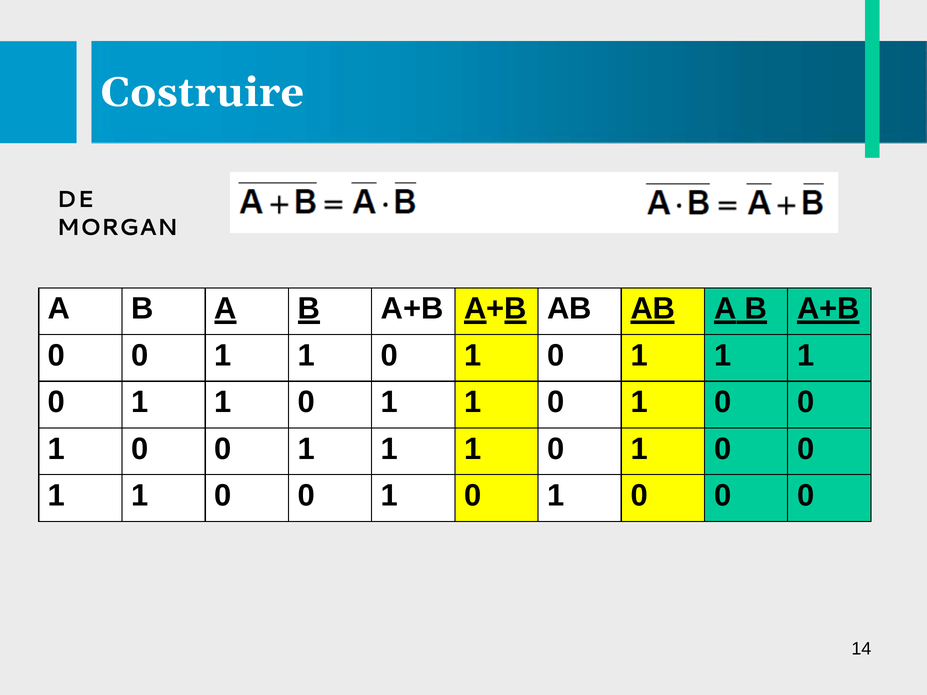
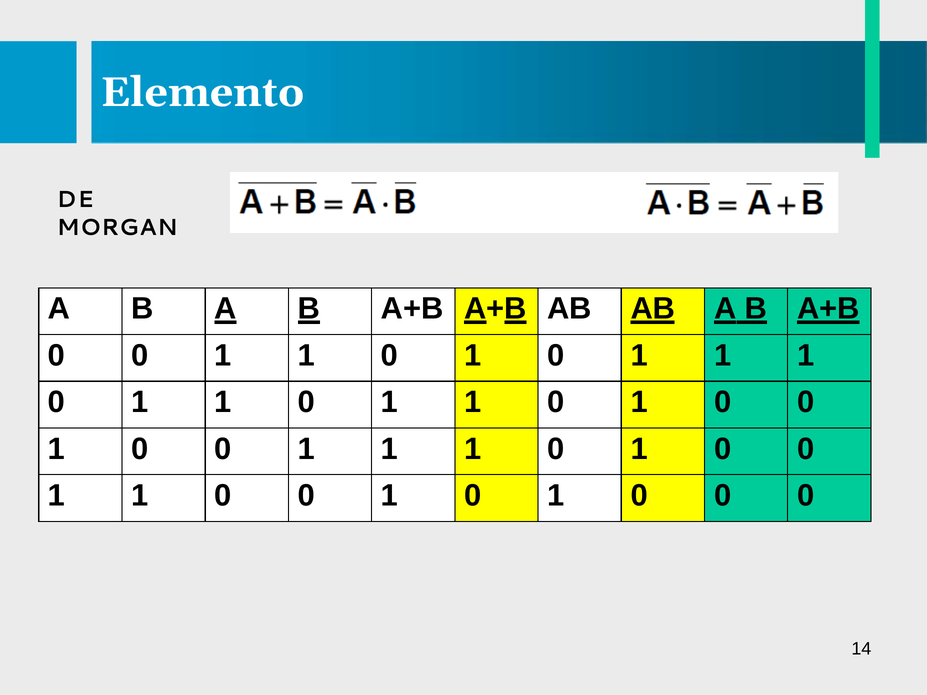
Costruire: Costruire -> Elemento (202, 92)
